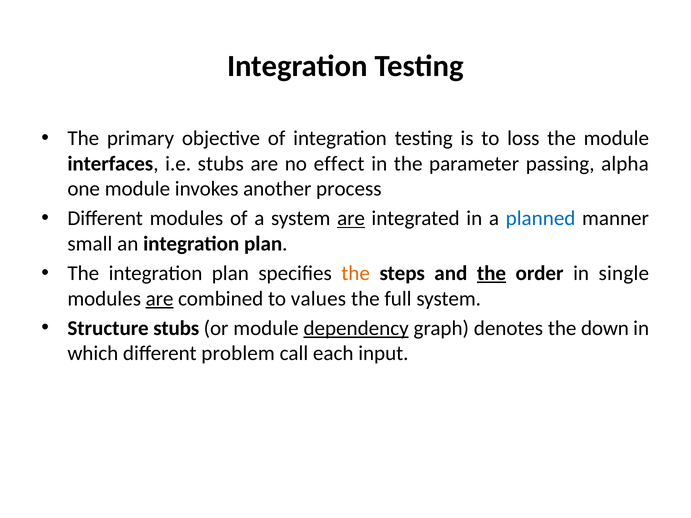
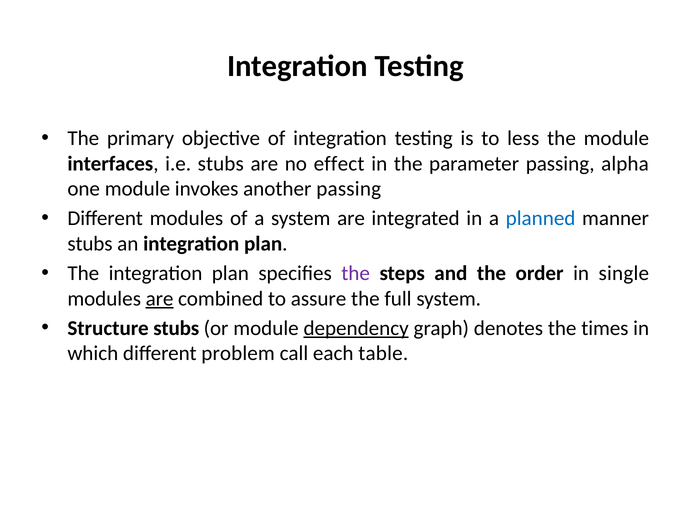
loss: loss -> less (523, 138)
another process: process -> passing (349, 189)
are underline: present -> none (351, 219)
small: small -> stubs (90, 244)
the colour: orange -> purple (356, 273)
the underline: present -> none (491, 273)
values: values -> assure (319, 299)
down: down -> times (605, 328)
input: input -> table (383, 354)
